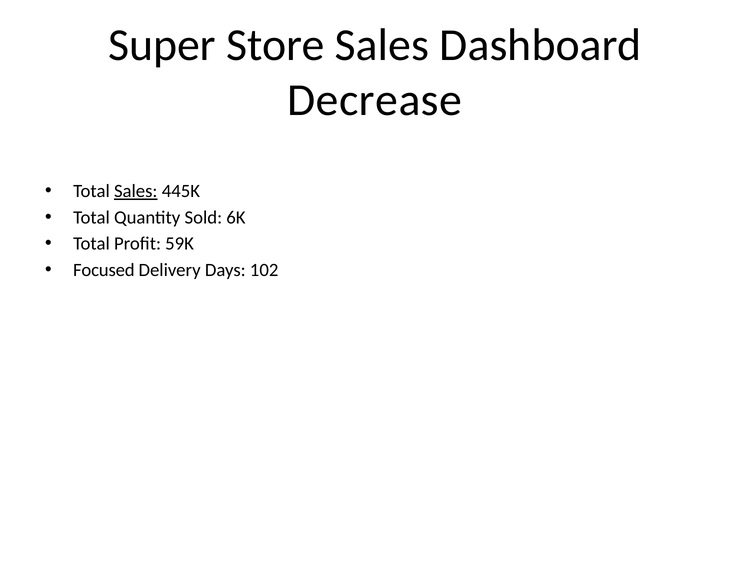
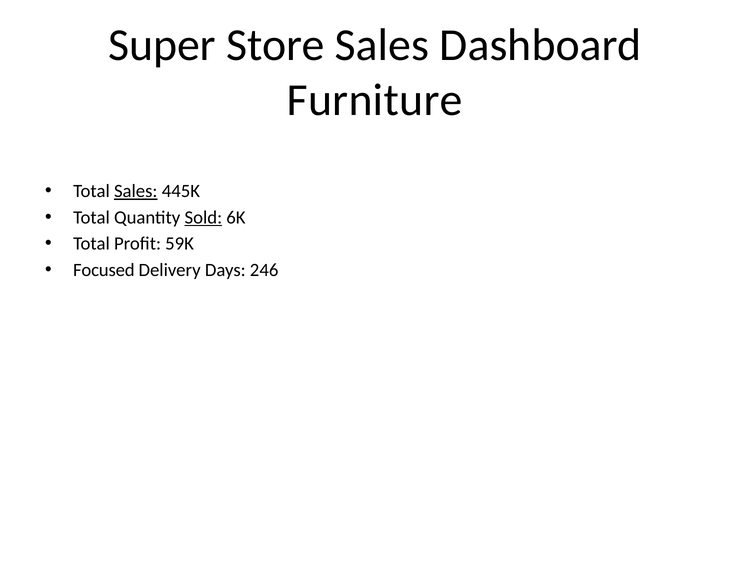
Decrease: Decrease -> Furniture (375, 100)
Sold underline: none -> present (203, 218)
102: 102 -> 246 (264, 270)
